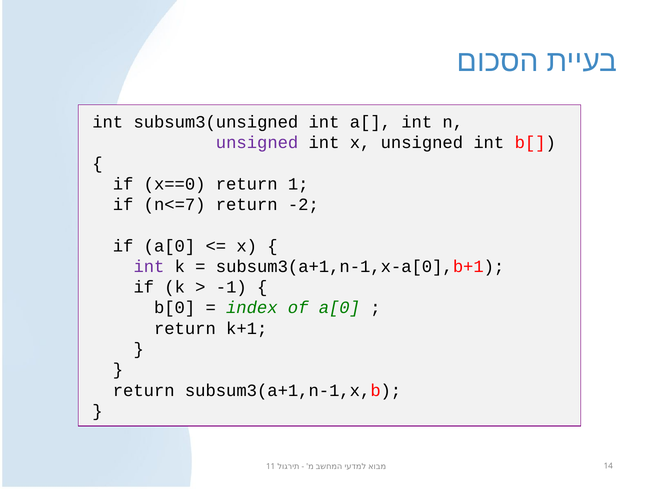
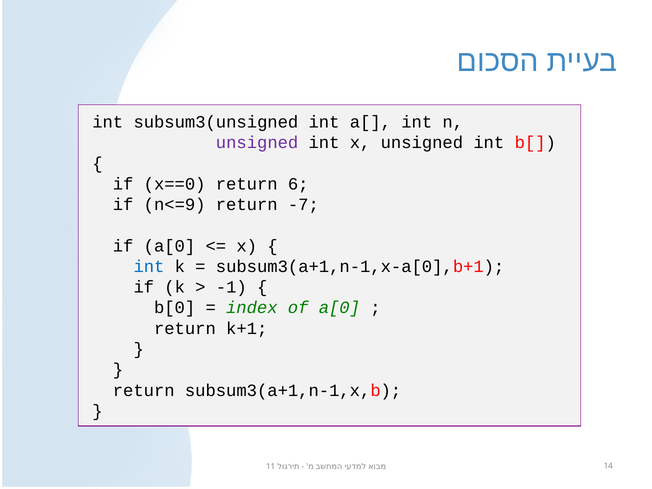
1: 1 -> 6 (298, 184)
n<=7: n<=7 -> n<=9 (175, 205)
-2: -2 -> -7 (303, 205)
int colour: purple -> blue (149, 267)
